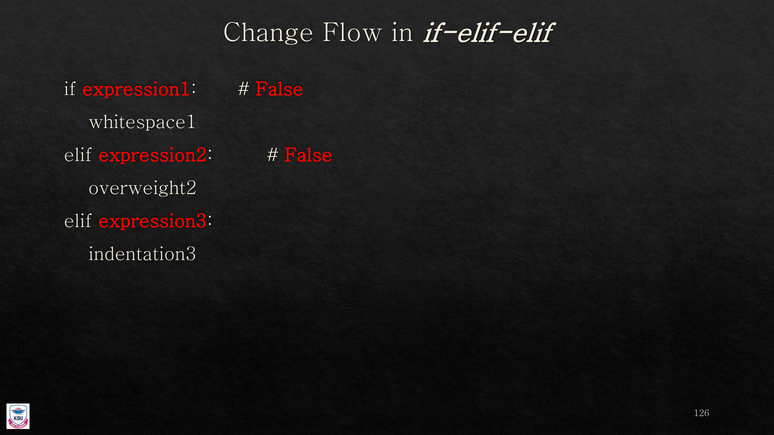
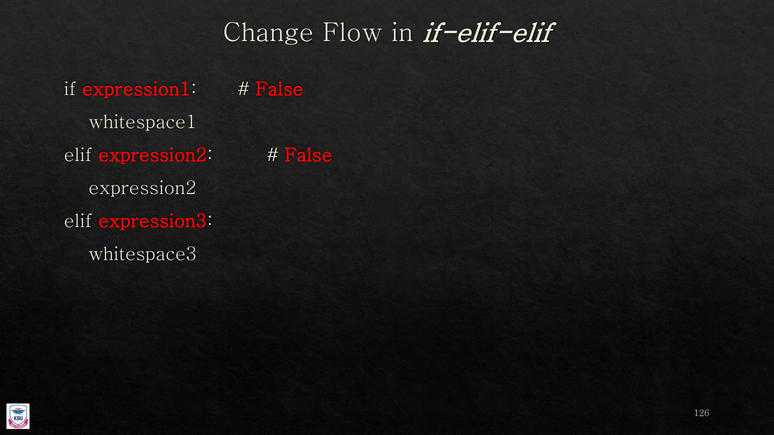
overweight2: overweight2 -> expression2 (142, 188)
indentation3: indentation3 -> whitespace3 (143, 254)
